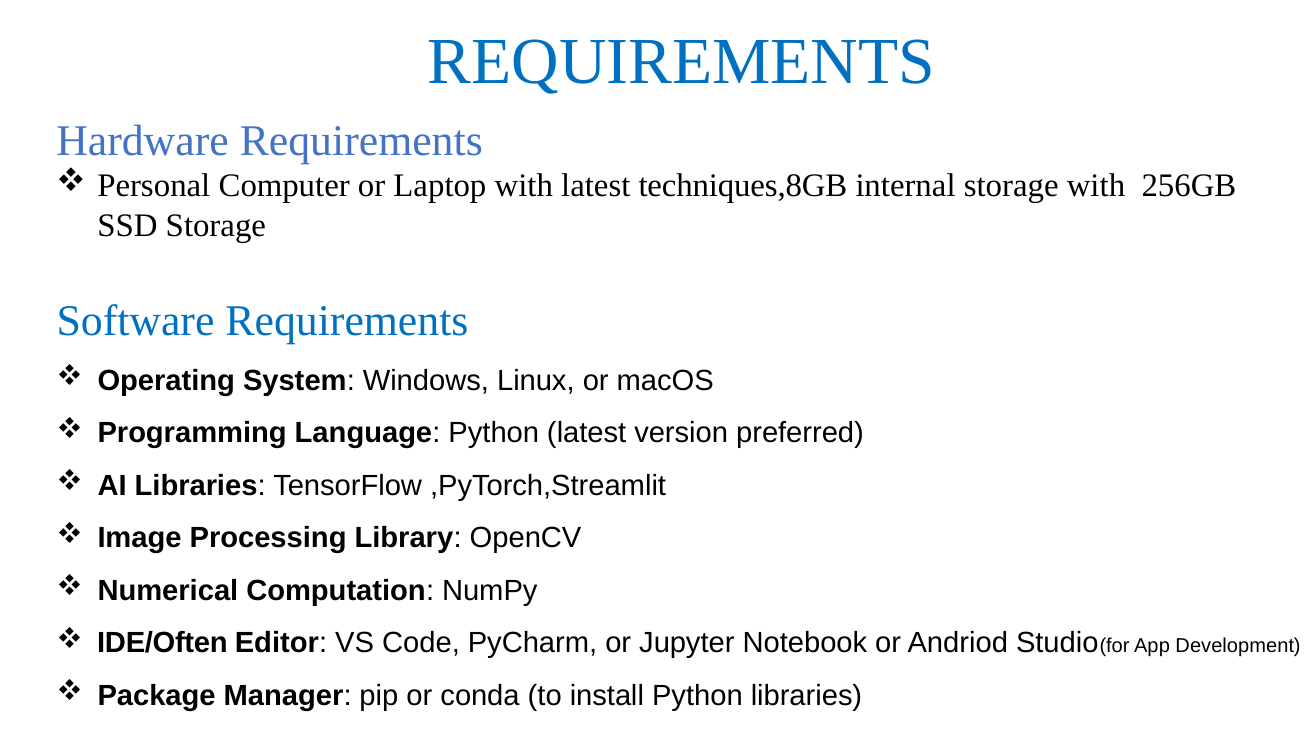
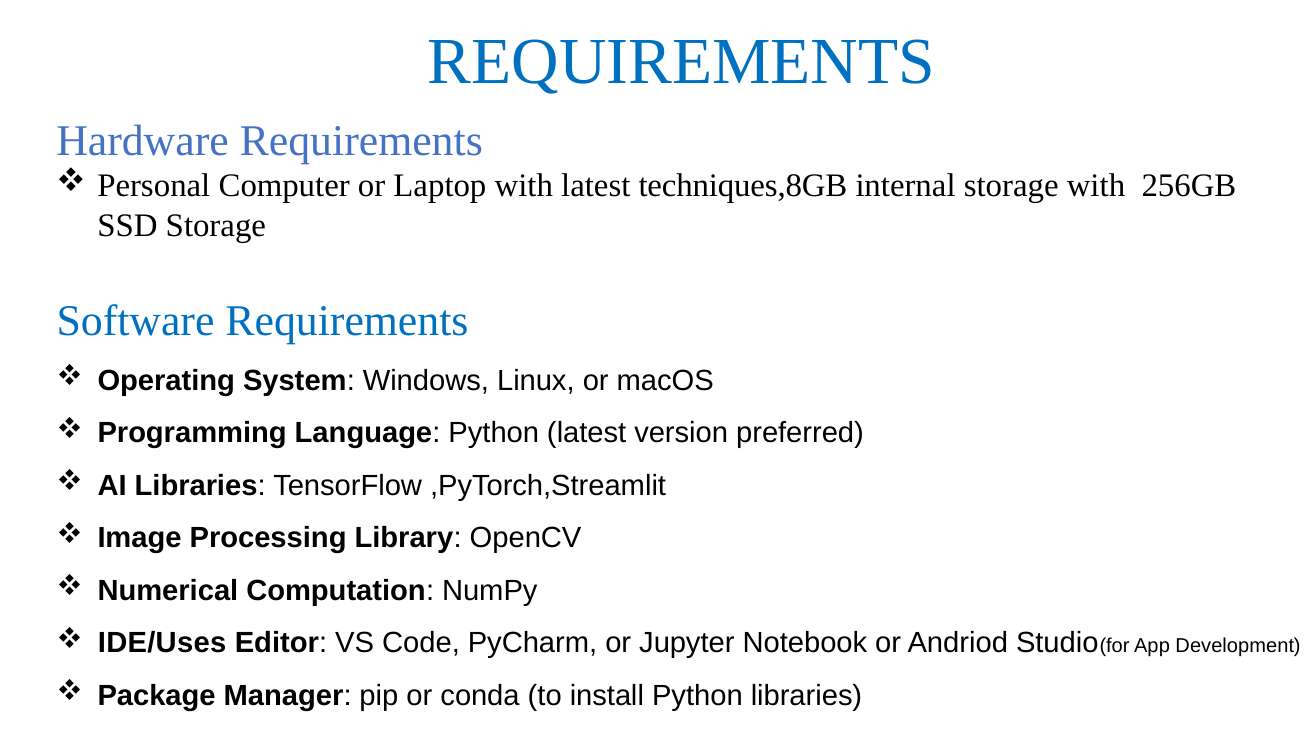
IDE/Often: IDE/Often -> IDE/Uses (162, 643)
